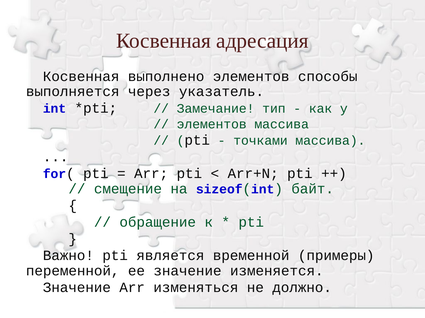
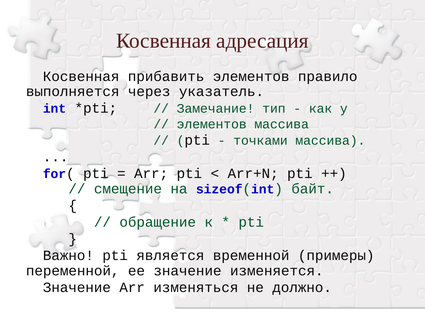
выполнено: выполнено -> прибавить (166, 77)
способы: способы -> правило (328, 77)
